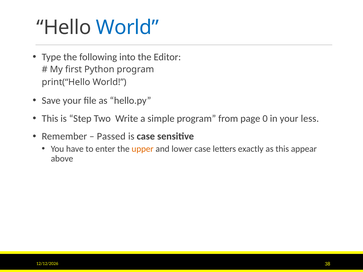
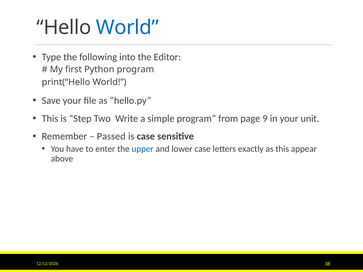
0: 0 -> 9 (265, 119)
less: less -> unit (310, 119)
upper colour: orange -> blue (143, 149)
